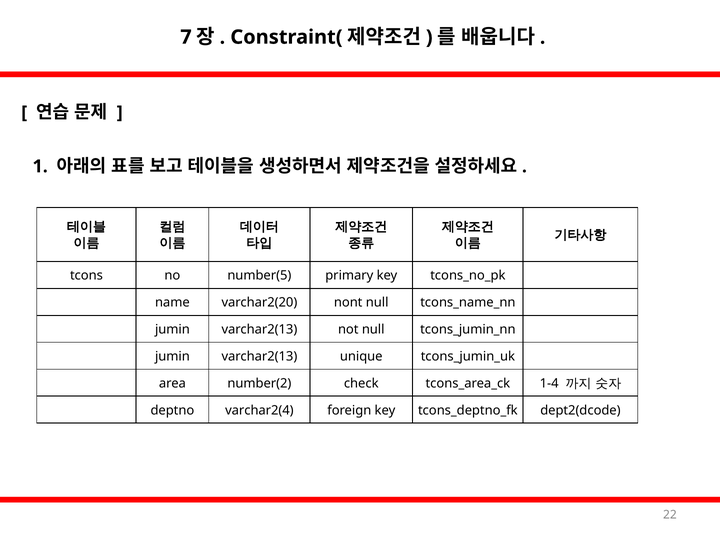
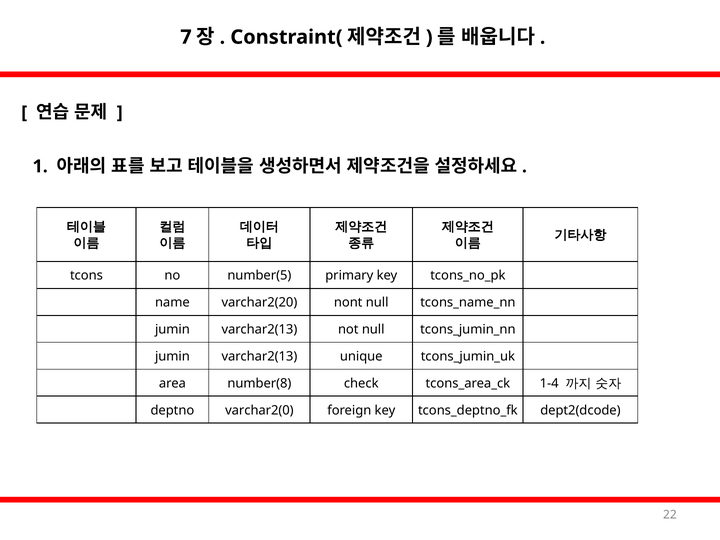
number(2: number(2 -> number(8 (259, 383)
varchar2(4: varchar2(4 -> varchar2(0 (259, 410)
